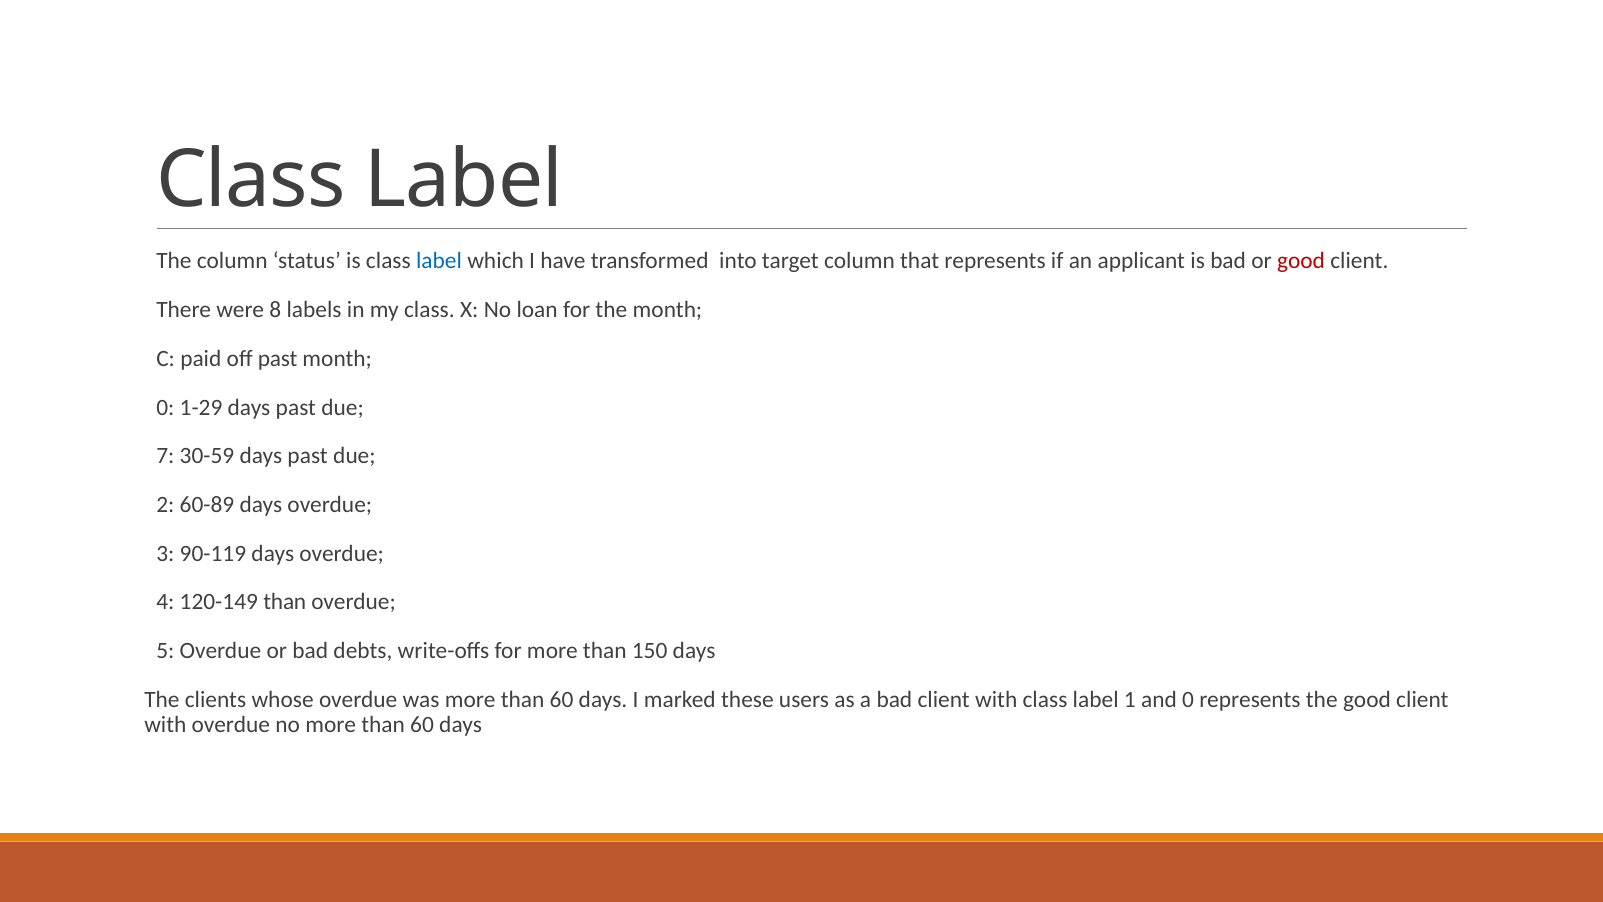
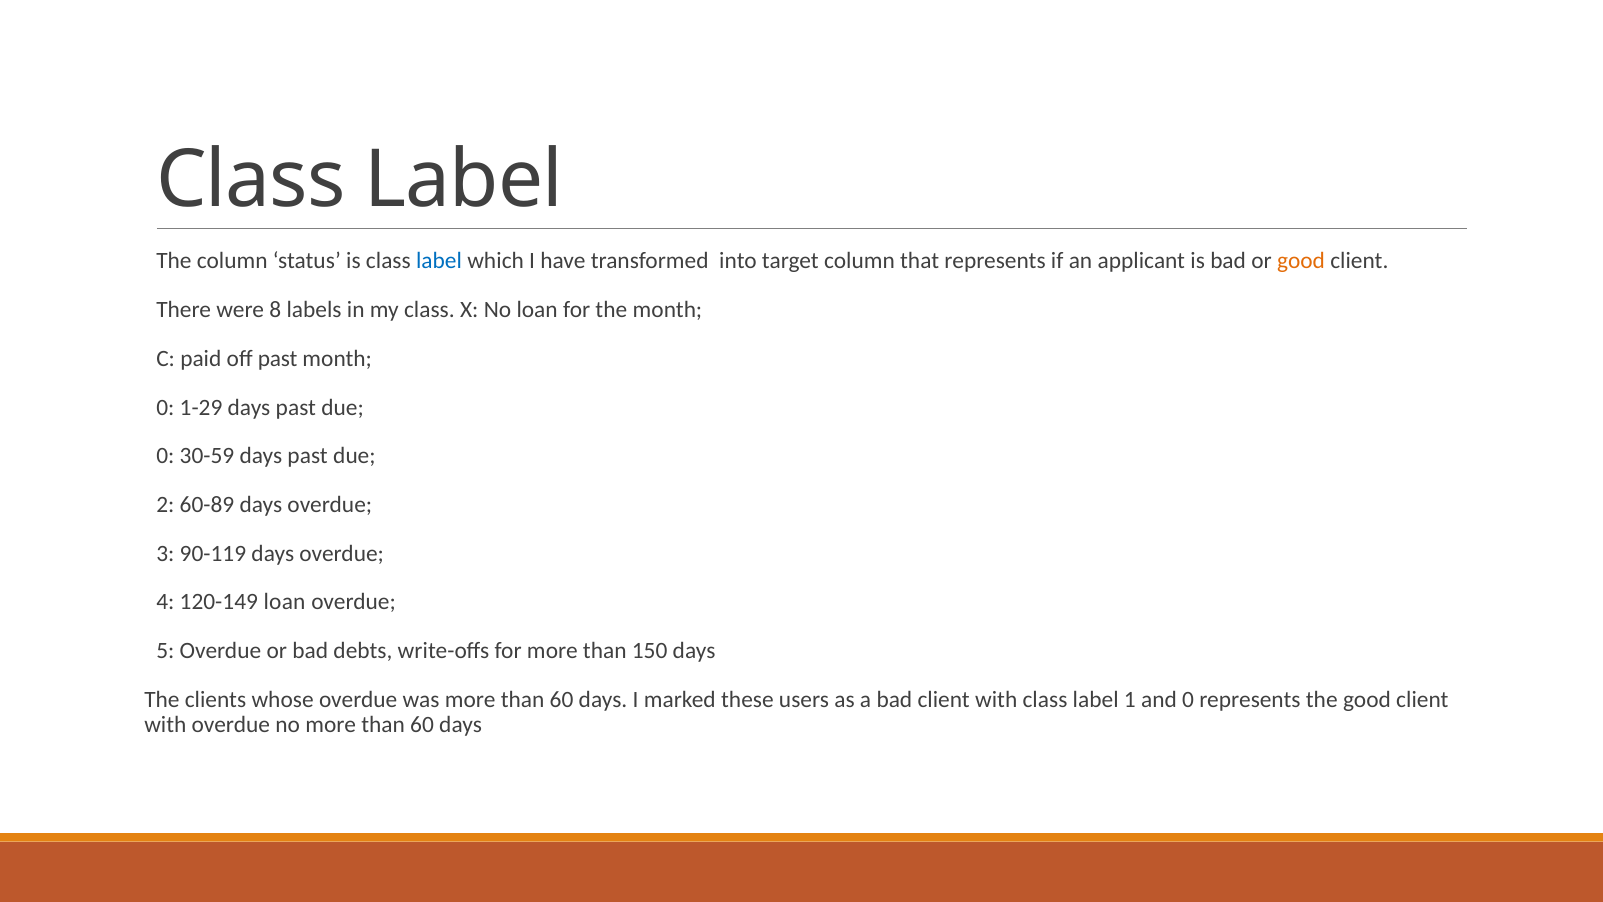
good colour: red -> orange (1301, 261)
7: 7 -> 0 (165, 456)
120-149 than: than -> loan (285, 602)
